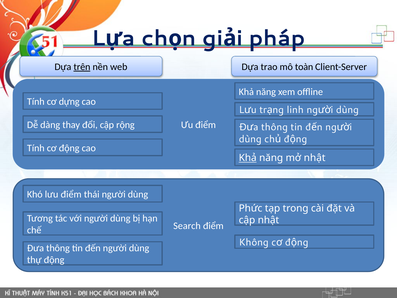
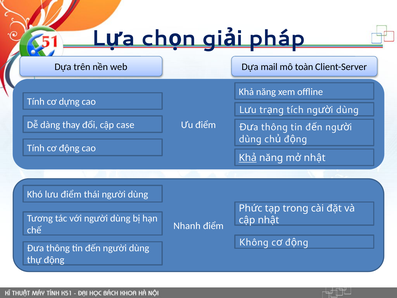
trên underline: present -> none (82, 67)
trao: trao -> mail (269, 67)
linh: linh -> tích (295, 110)
rộng: rộng -> case (125, 125)
Search: Search -> Nhanh (187, 226)
